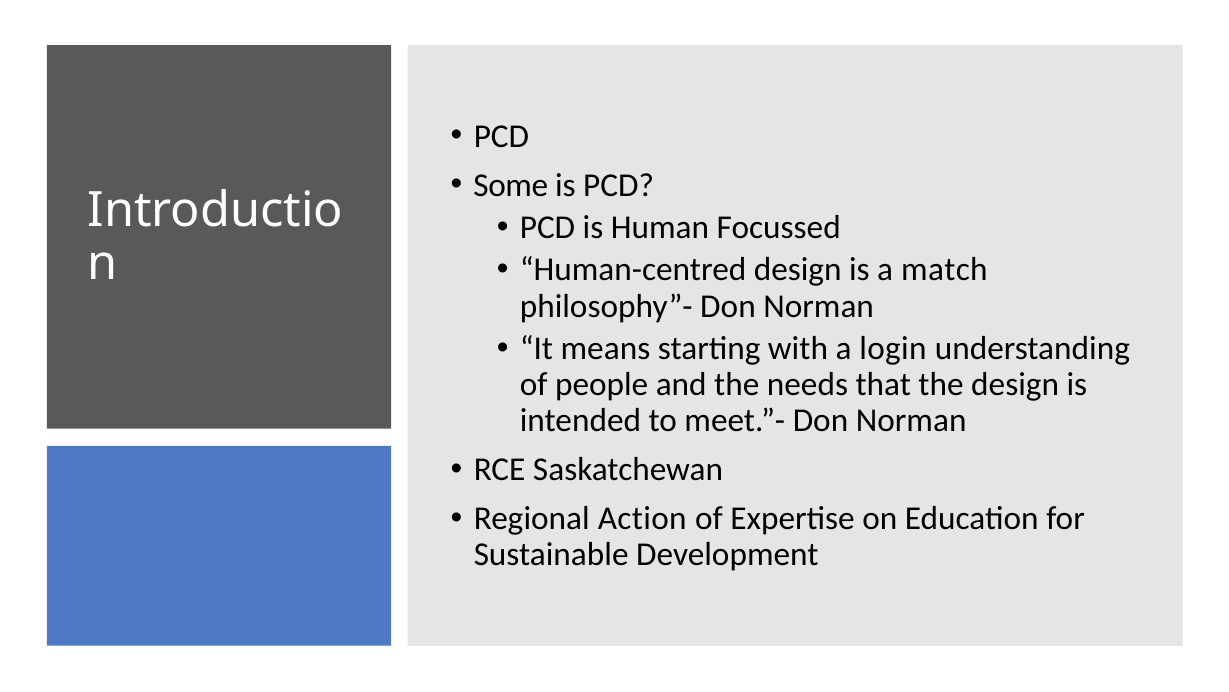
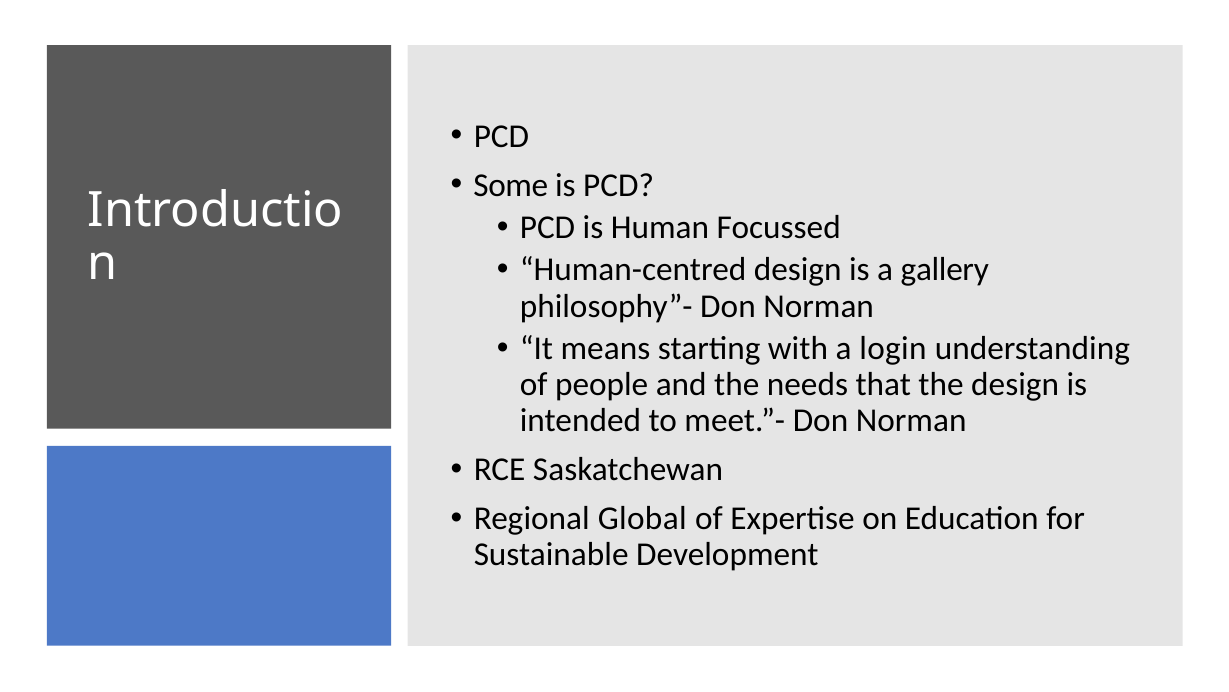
match: match -> gallery (945, 270)
Action: Action -> Global (642, 518)
